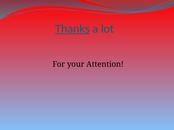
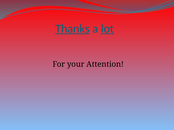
lot underline: none -> present (107, 29)
